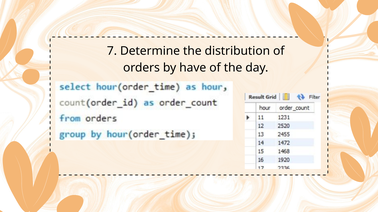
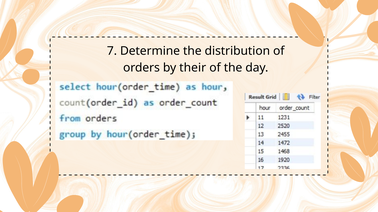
have: have -> their (193, 68)
